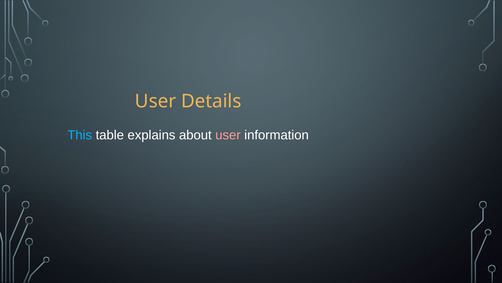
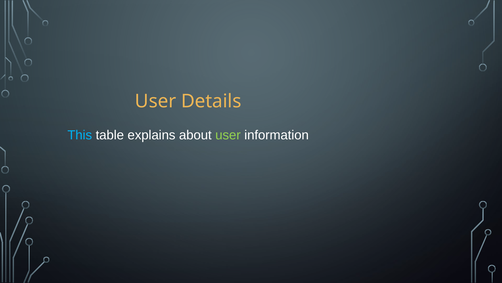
user colour: pink -> light green (228, 135)
